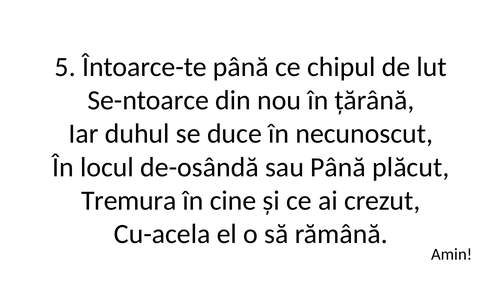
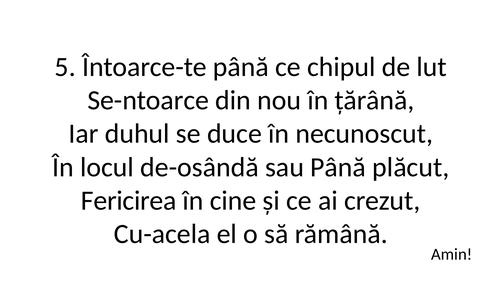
Tremura: Tremura -> Fericirea (129, 201)
